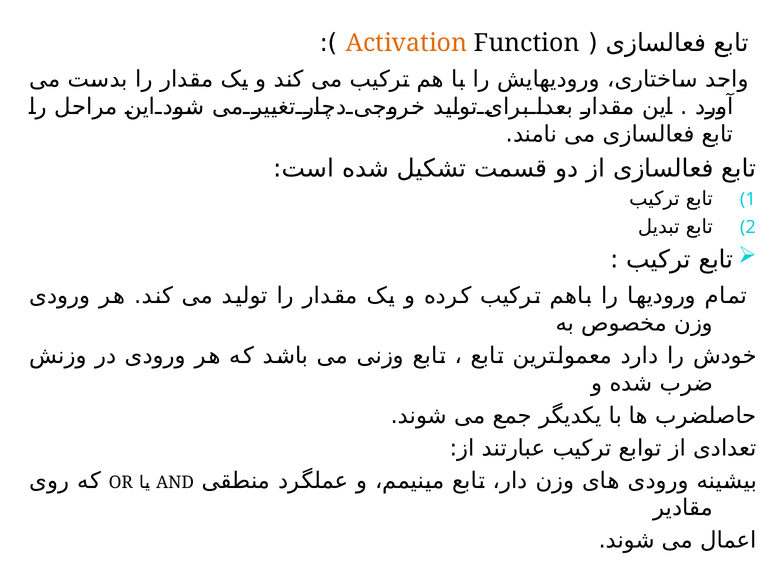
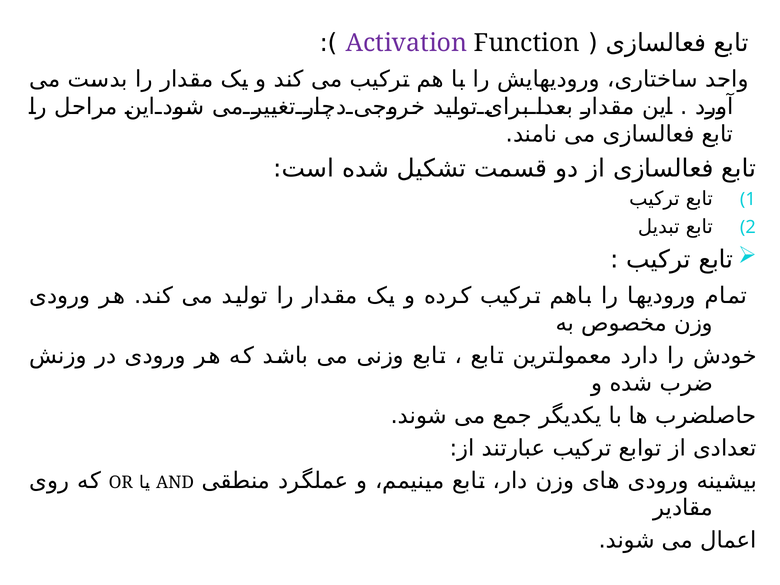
Activation colour: orange -> purple (406, 43)
